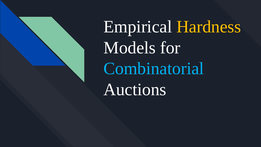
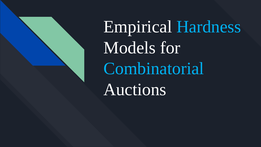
Hardness colour: yellow -> light blue (209, 27)
